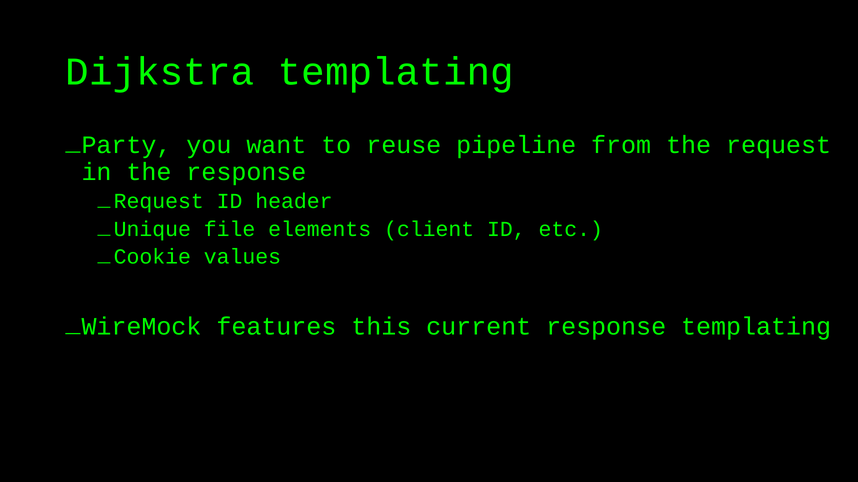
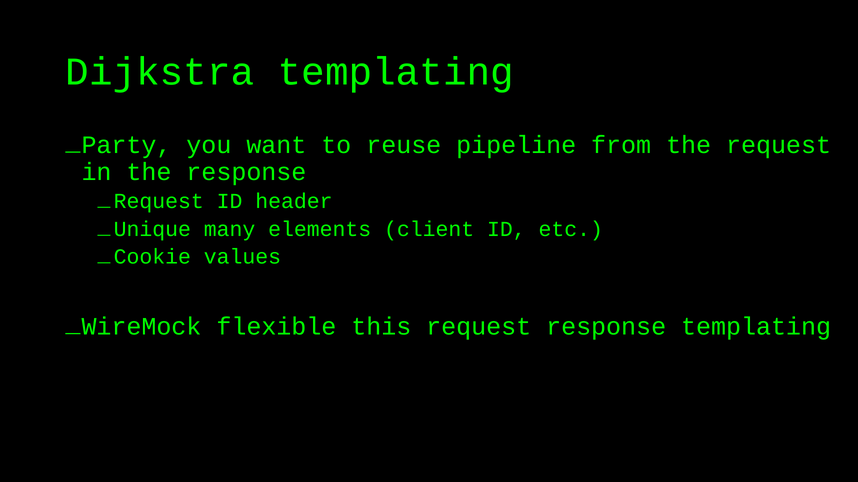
file: file -> many (230, 229)
features: features -> flexible (276, 327)
this current: current -> request (479, 327)
